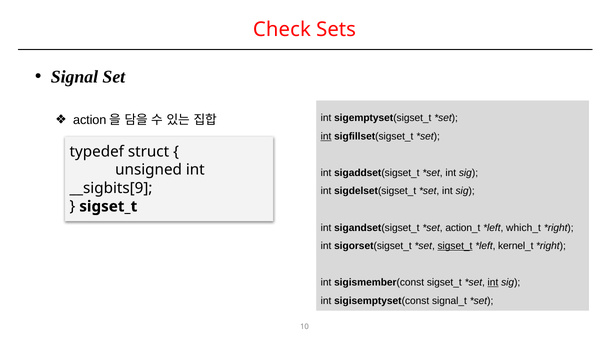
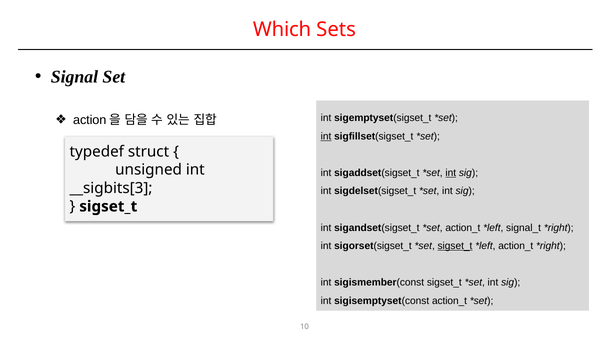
Check: Check -> Which (282, 30)
int underline: none -> present (451, 173)
__sigbits[9: __sigbits[9 -> __sigbits[3 (111, 188)
which_t: which_t -> signal_t (524, 227)
kernel_t: kernel_t -> action_t (516, 246)
int underline: present -> none (493, 282)
sigisemptyset(const signal_t: signal_t -> action_t (449, 300)
